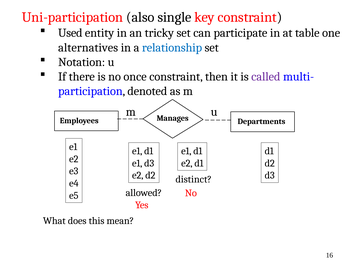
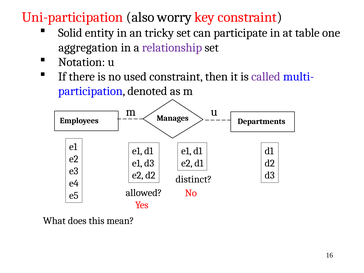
single: single -> worry (174, 17)
Used: Used -> Solid (70, 33)
alternatives: alternatives -> aggregation (88, 48)
relationship colour: blue -> purple (172, 48)
once: once -> used (135, 77)
